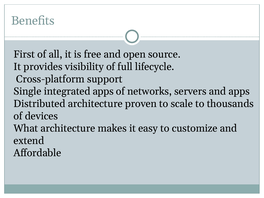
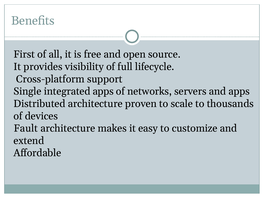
What: What -> Fault (26, 128)
